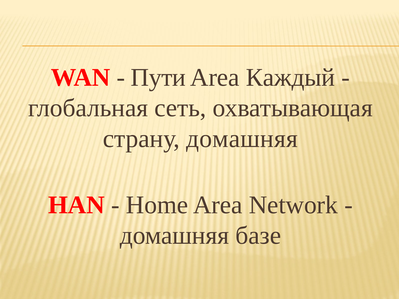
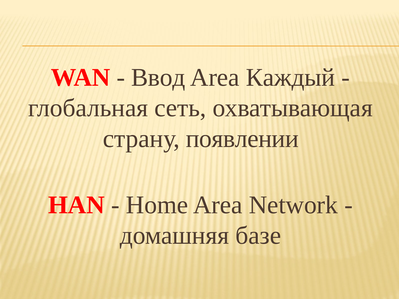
Пути: Пути -> Ввод (158, 78)
страну домашняя: домашняя -> появлении (242, 139)
